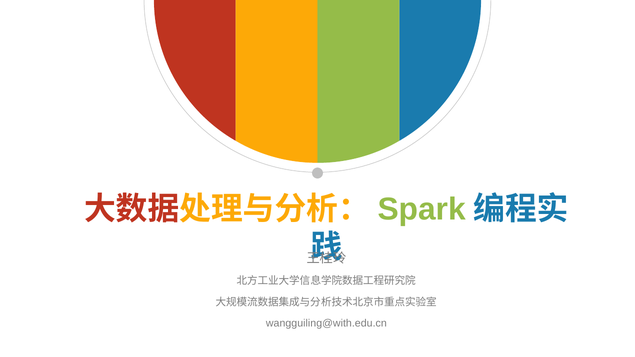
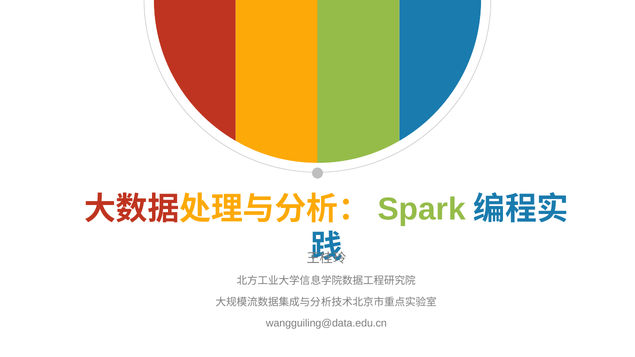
wangguiling@with.edu.cn: wangguiling@with.edu.cn -> wangguiling@data.edu.cn (326, 323)
